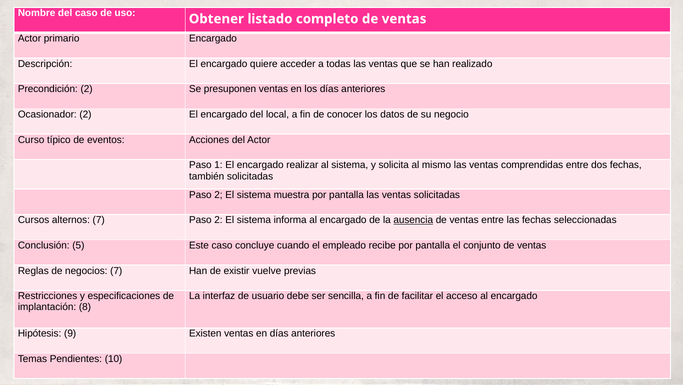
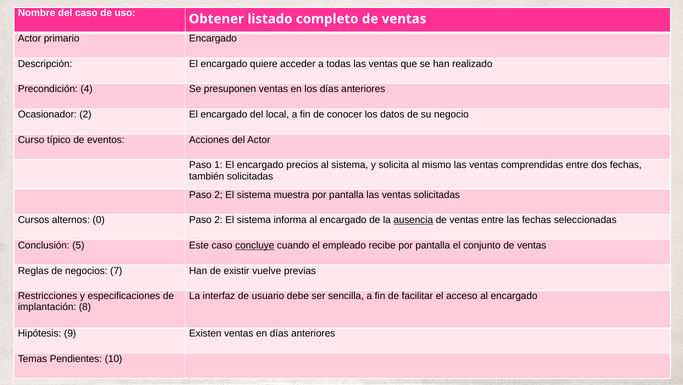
Precondición 2: 2 -> 4 (87, 89)
realizar: realizar -> precios (302, 165)
alternos 7: 7 -> 0 (99, 220)
concluye underline: none -> present (255, 245)
